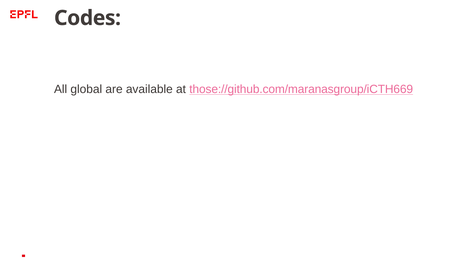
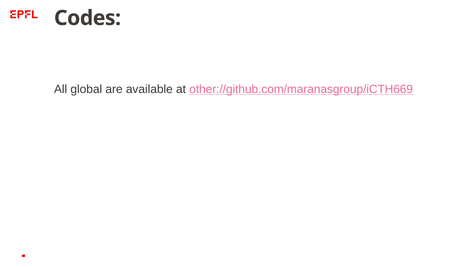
those://github.com/maranasgroup/iCTH669: those://github.com/maranasgroup/iCTH669 -> other://github.com/maranasgroup/iCTH669 (301, 89)
